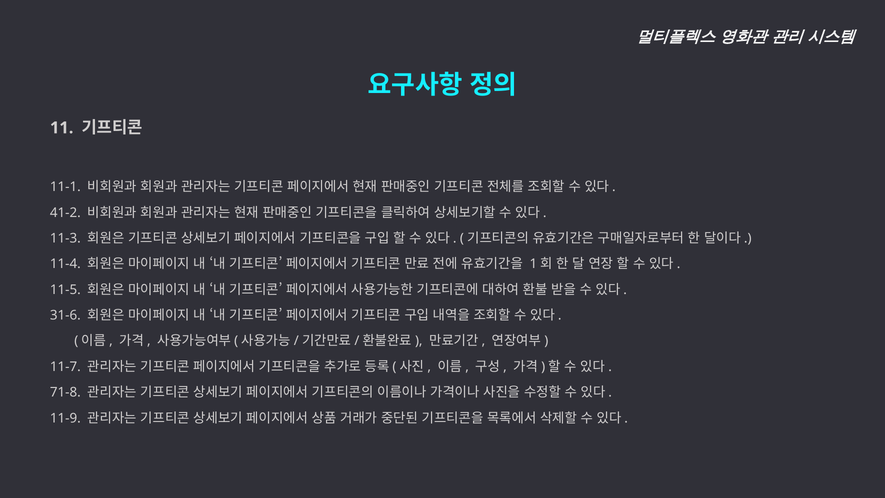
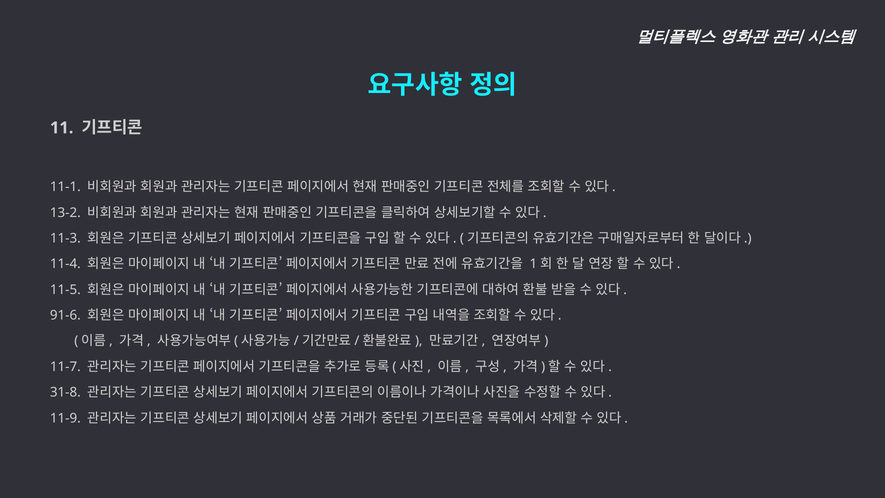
41-2: 41-2 -> 13-2 (65, 213)
31-6: 31-6 -> 91-6 (65, 315)
71-8: 71-8 -> 31-8 (65, 392)
